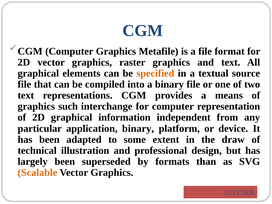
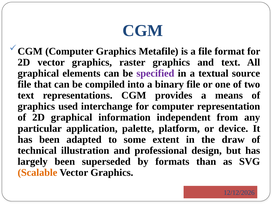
specified colour: orange -> purple (155, 73)
such: such -> used (68, 106)
application binary: binary -> palette (138, 128)
